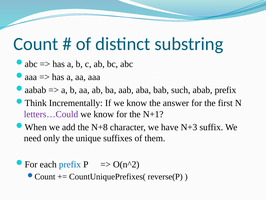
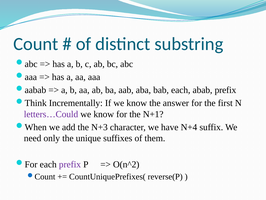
bab such: such -> each (181, 90)
N+8: N+8 -> N+3 (99, 127)
N+3: N+3 -> N+4 (189, 127)
prefix colour: blue -> purple (70, 164)
